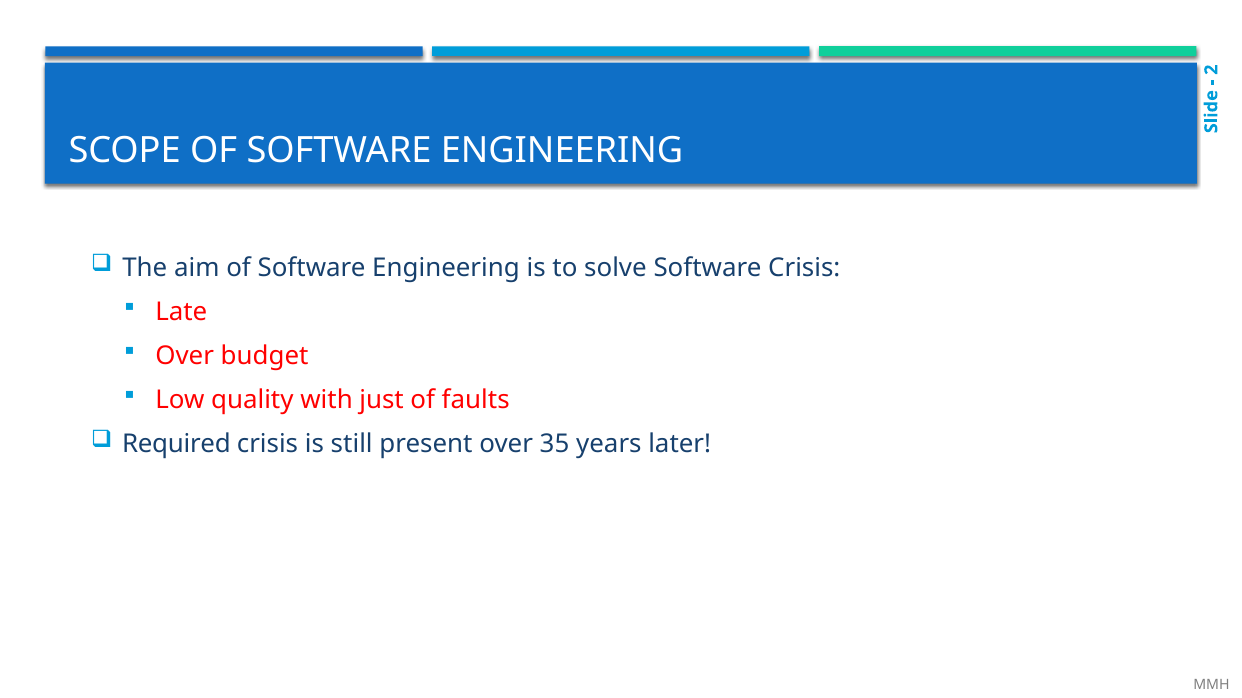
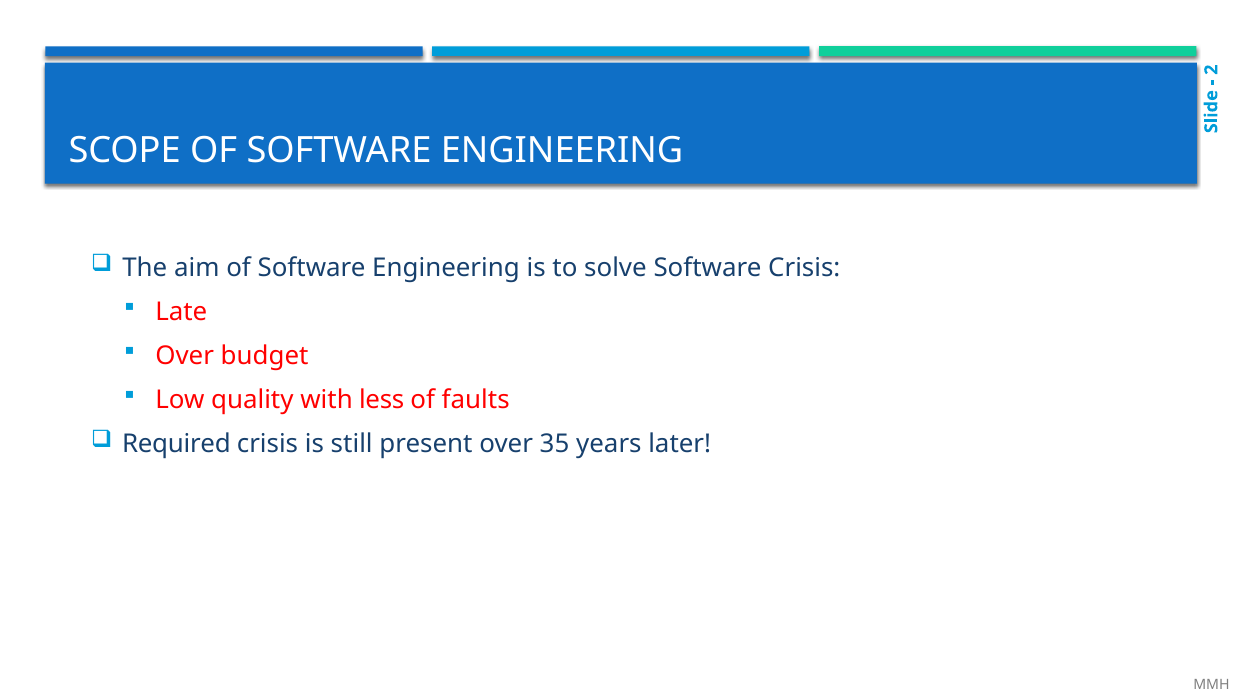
just: just -> less (382, 400)
